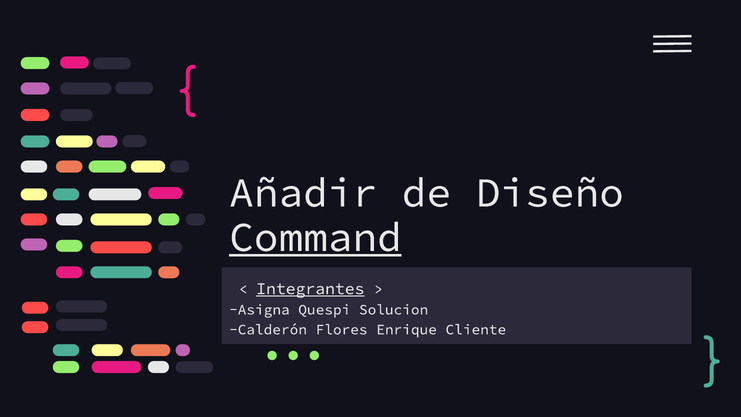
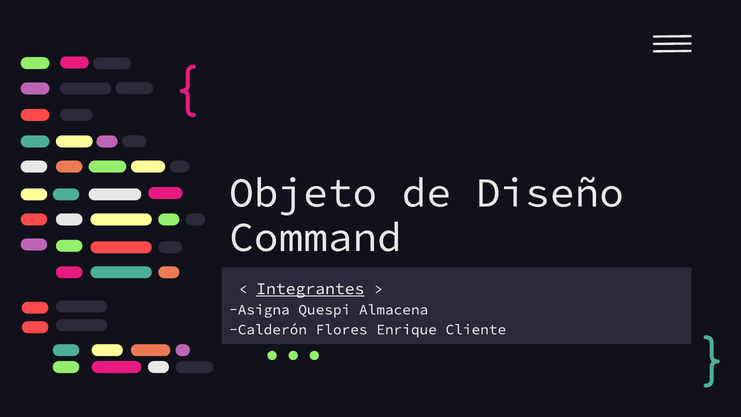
Añadir: Añadir -> Objeto (303, 193)
Command underline: present -> none (315, 237)
Solucion: Solucion -> Almacena (394, 310)
